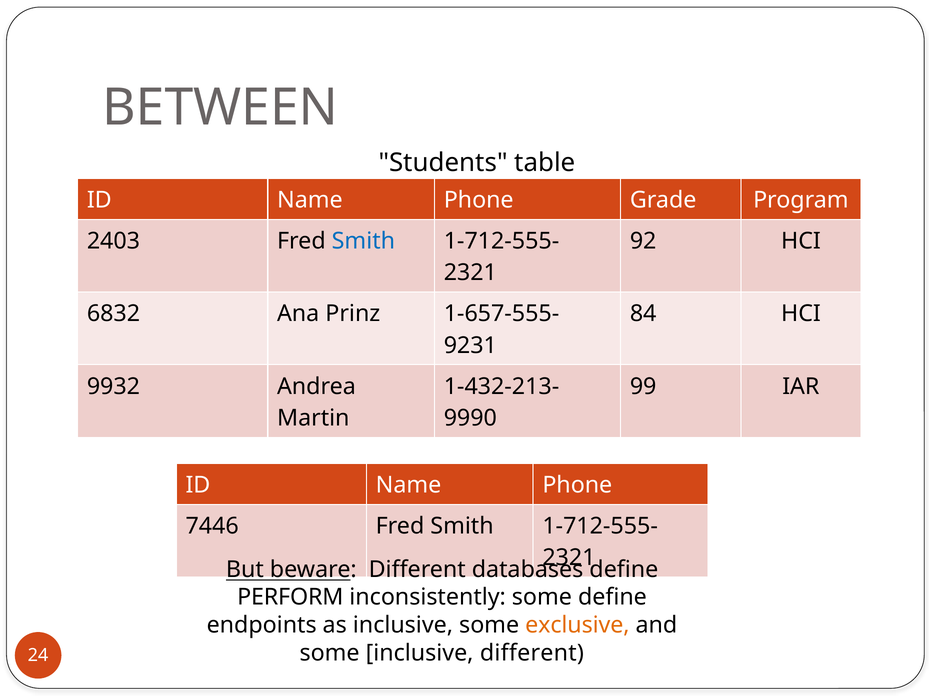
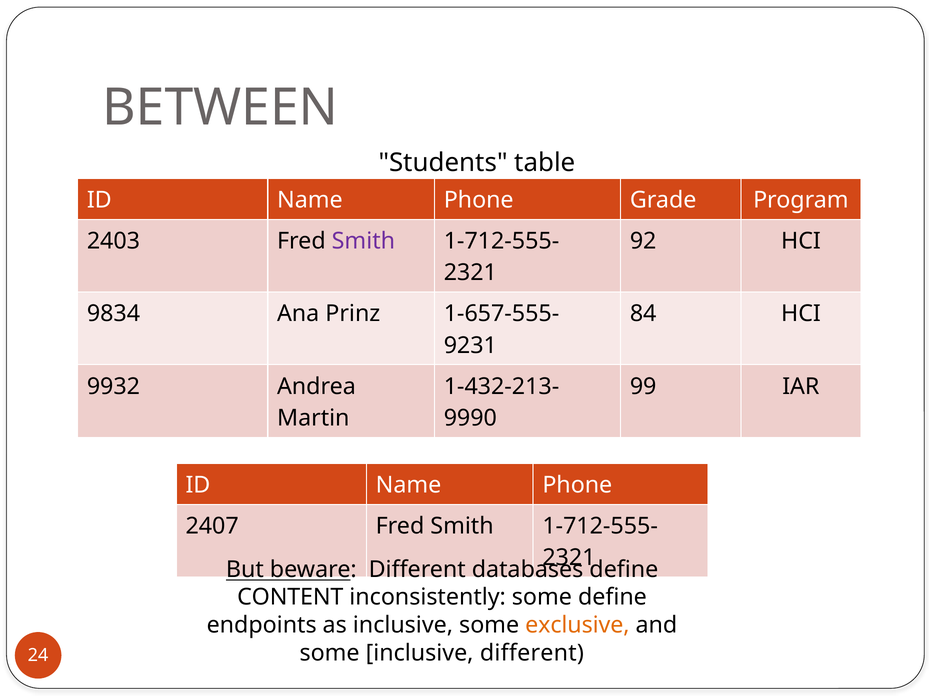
Smith colour: blue -> purple (363, 241)
6832: 6832 -> 9834 (113, 314)
7446: 7446 -> 2407 (212, 526)
PERFORM: PERFORM -> CONTENT (290, 598)
